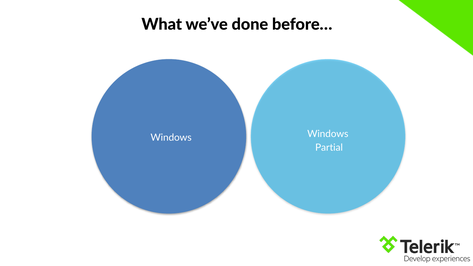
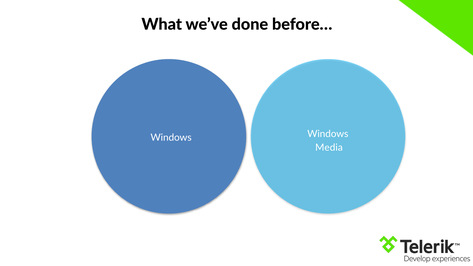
Partial: Partial -> Media (329, 148)
